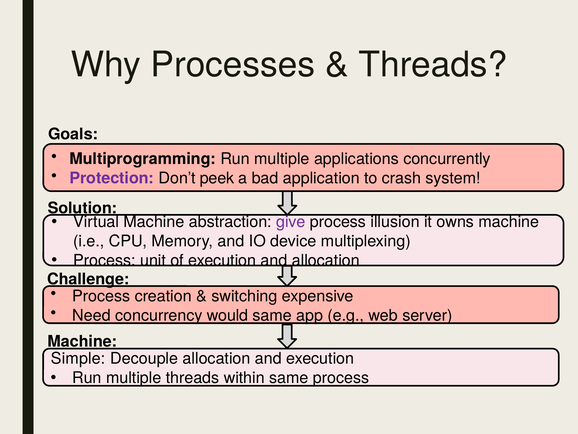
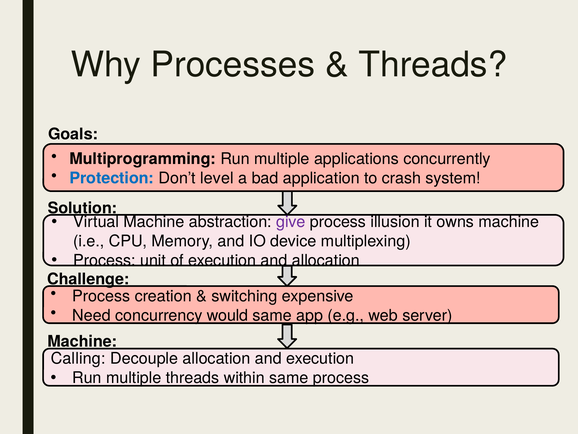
Protection colour: purple -> blue (112, 178)
peek: peek -> level (217, 178)
Simple: Simple -> Calling (78, 358)
